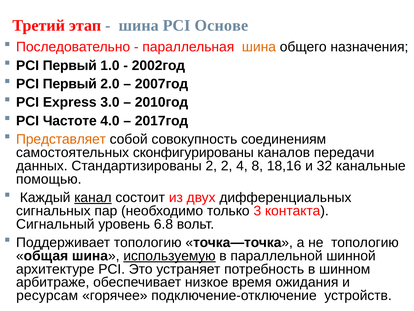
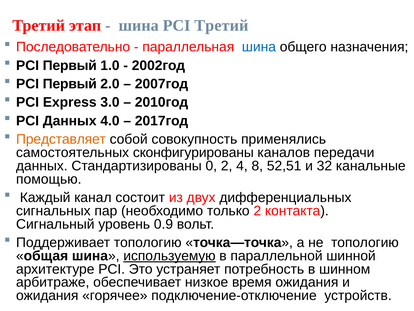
PCI Основе: Основе -> Третий (221, 26)
шина colour: orange -> blue (259, 47)
PCI Частоте: Частоте -> Данных (70, 121)
соединениям: соединениям -> применялись (284, 139)
Стандартизированы 2: 2 -> 0 (211, 166)
18,16: 18,16 -> 52,51 (284, 166)
канал underline: present -> none (93, 197)
только 3: 3 -> 2 (257, 211)
6.8: 6.8 -> 0.9 (163, 224)
ресурсам: ресурсам -> ожидания (47, 295)
